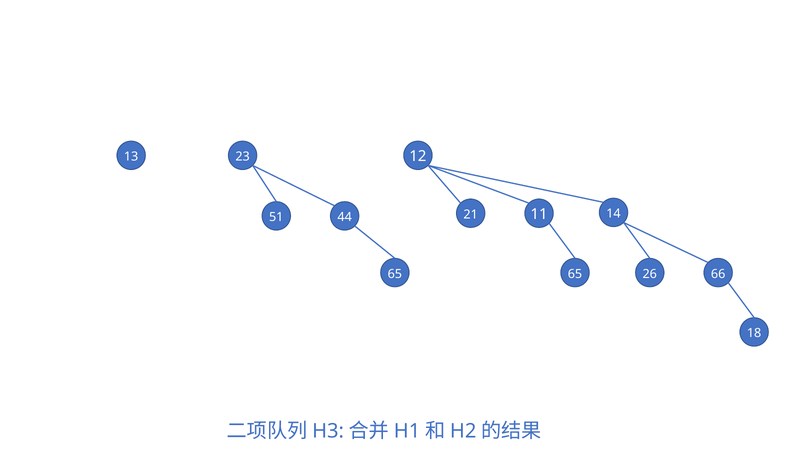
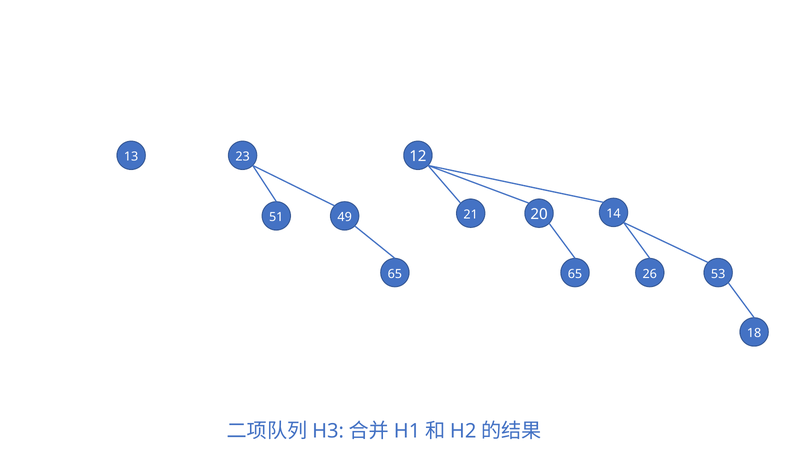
11: 11 -> 20 (539, 214)
44: 44 -> 49 (345, 217)
66: 66 -> 53 (718, 274)
